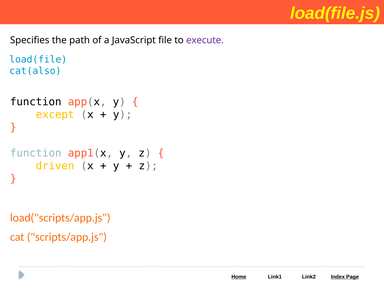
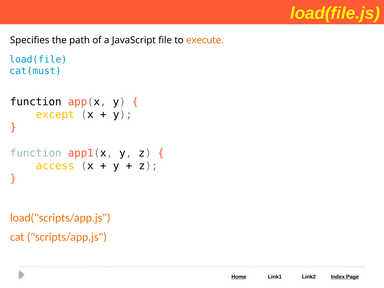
execute colour: purple -> orange (205, 40)
cat(also: cat(also -> cat(must (35, 71)
driven: driven -> access (55, 166)
